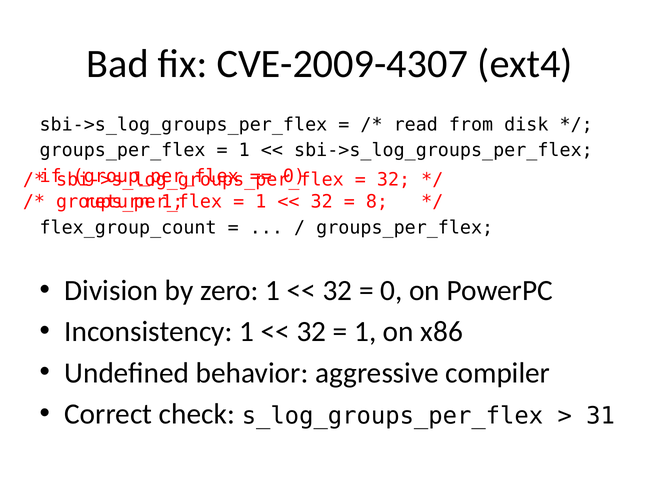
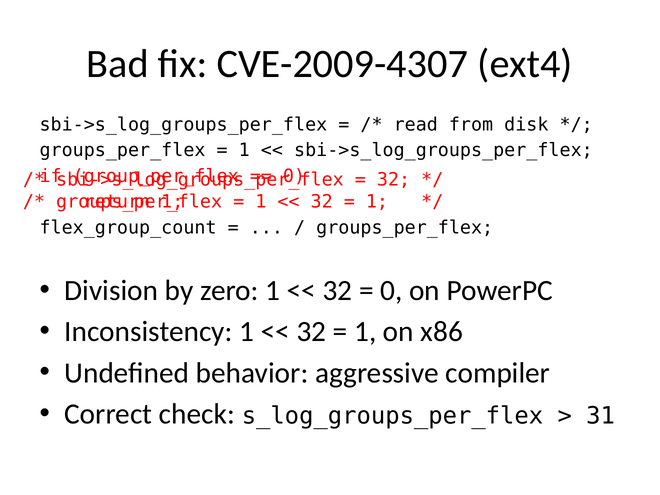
8: 8 -> 1 (377, 202)
